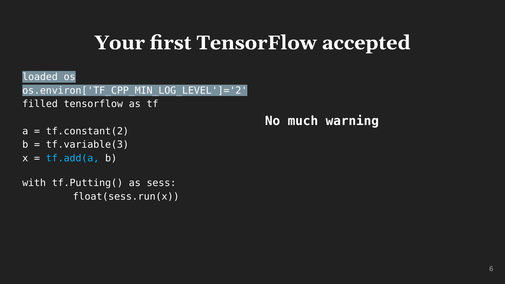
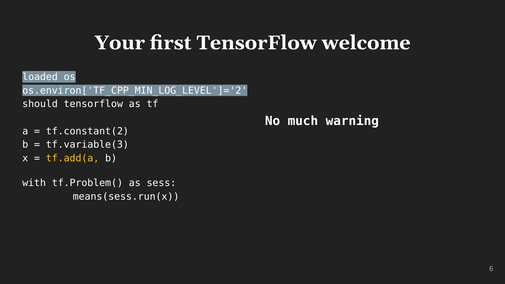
accepted: accepted -> welcome (366, 43)
filled: filled -> should (40, 104)
tf.add(a colour: light blue -> yellow (73, 158)
tf.Putting(: tf.Putting( -> tf.Problem( (87, 183)
float(sess.run(x: float(sess.run(x -> means(sess.run(x (126, 197)
